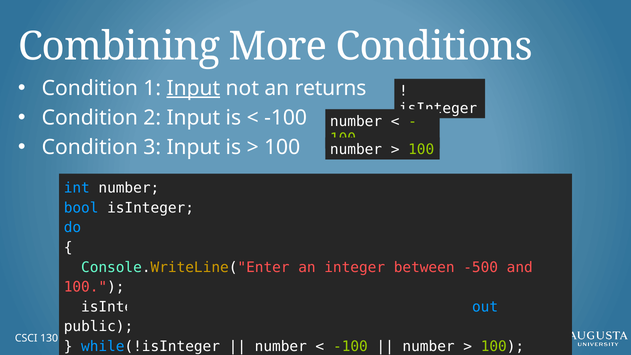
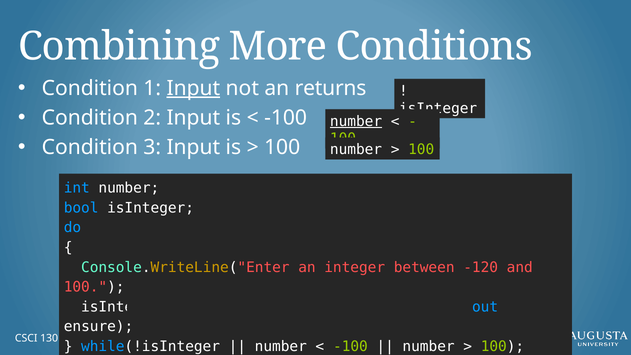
number underline: none -> present (356, 121)
-500: -500 -> -120 (481, 267)
public: public -> ensure (99, 327)
